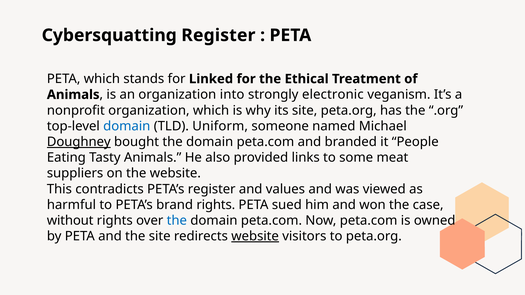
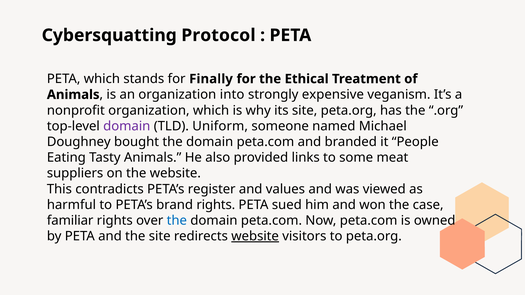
Cybersquatting Register: Register -> Protocol (218, 35)
Linked: Linked -> Finally (211, 79)
electronic: electronic -> expensive (333, 95)
domain colour: blue -> purple (127, 126)
Doughney underline: present -> none (79, 142)
without: without -> familiar (70, 221)
